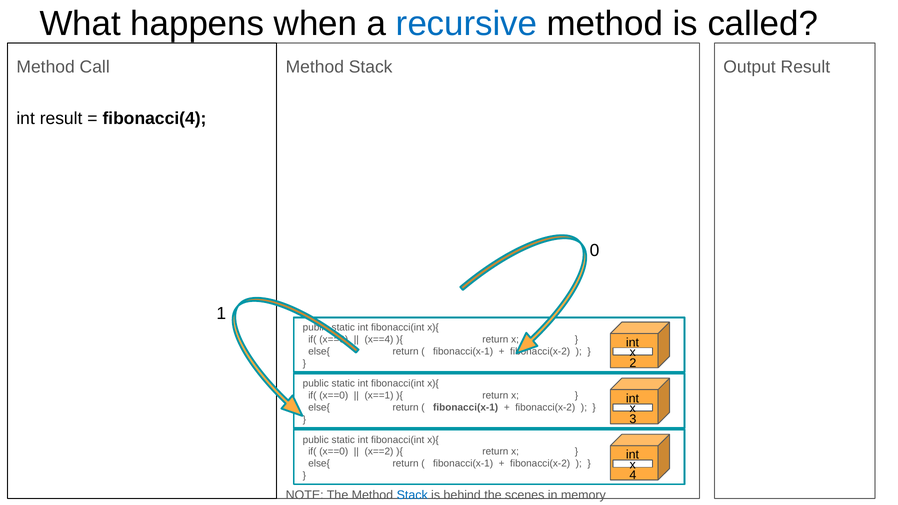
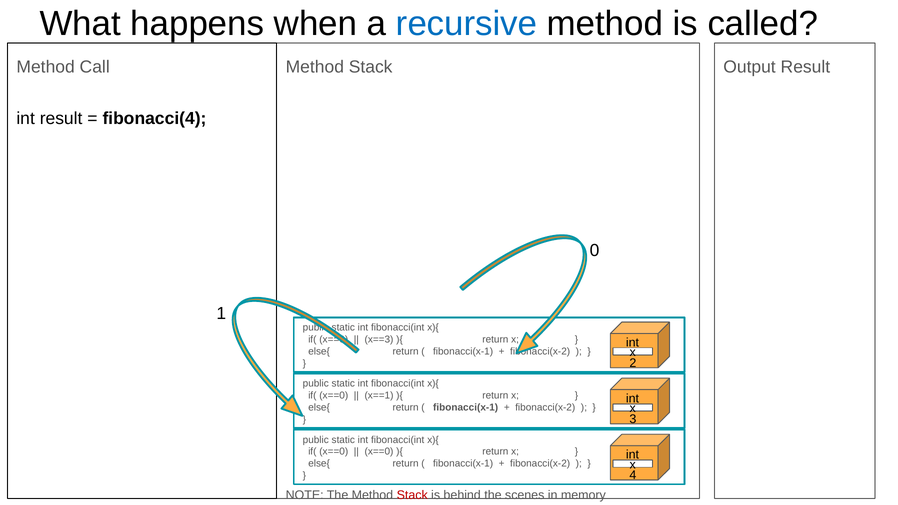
x==4: x==4 -> x==3 (379, 340)
x==2: x==2 -> x==0 (379, 452)
Stack colour: blue -> red (412, 495)
